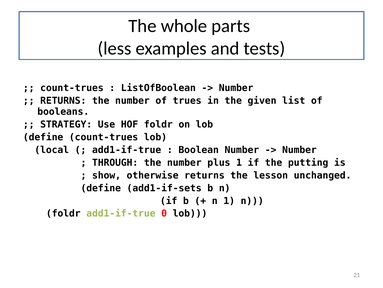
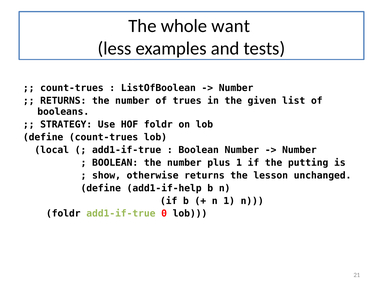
parts: parts -> want (231, 26)
THROUGH: THROUGH -> BOOLEAN (115, 162)
add1-if-sets: add1-if-sets -> add1-if-help (164, 188)
